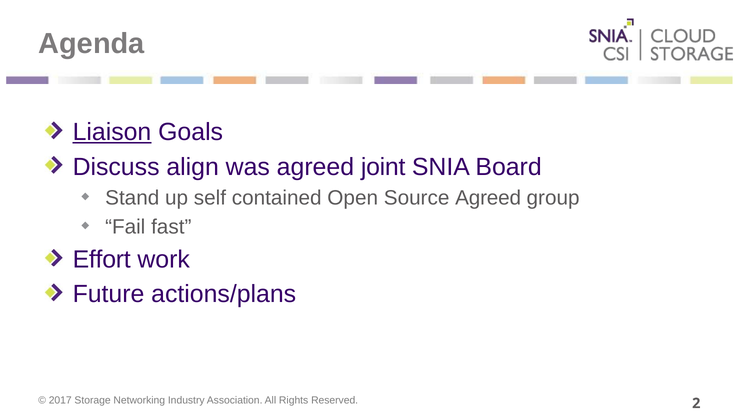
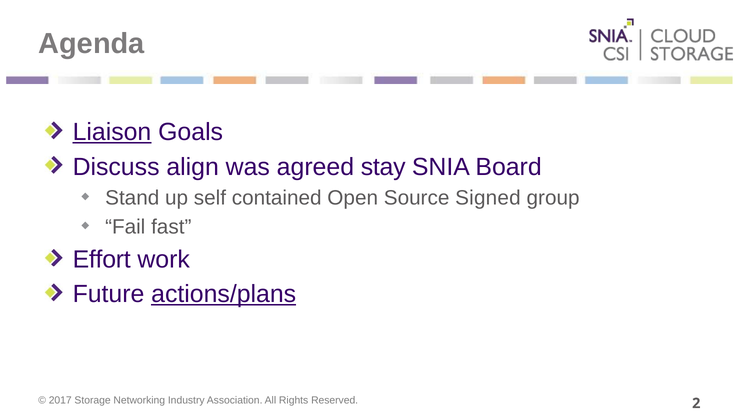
joint: joint -> stay (383, 167)
Source Agreed: Agreed -> Signed (488, 198)
actions/plans underline: none -> present (224, 294)
